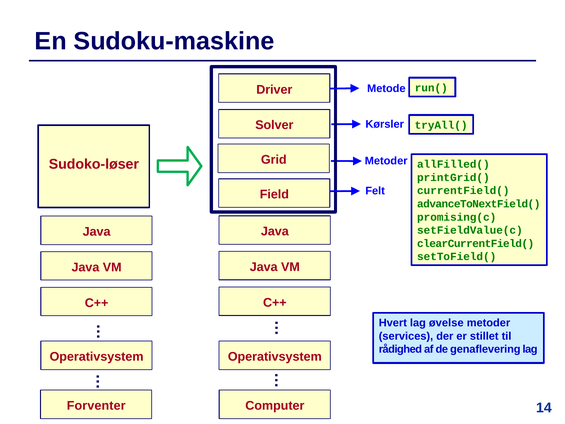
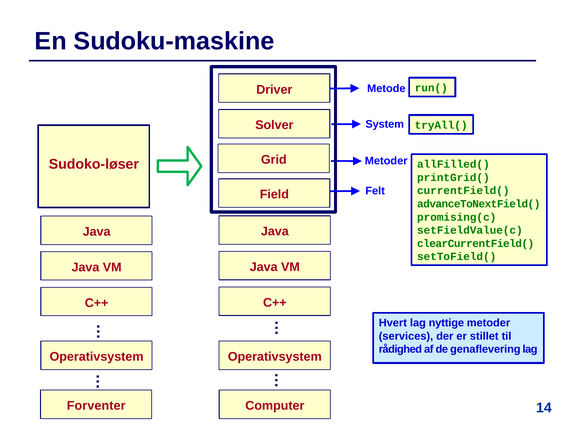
Kørsler: Kørsler -> System (385, 124)
øvelse: øvelse -> nyttige (446, 323)
